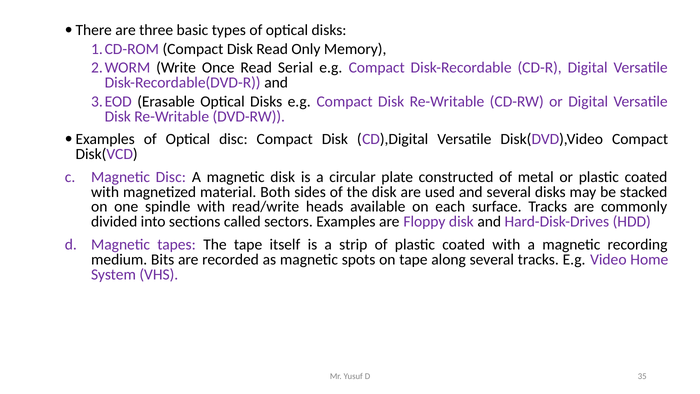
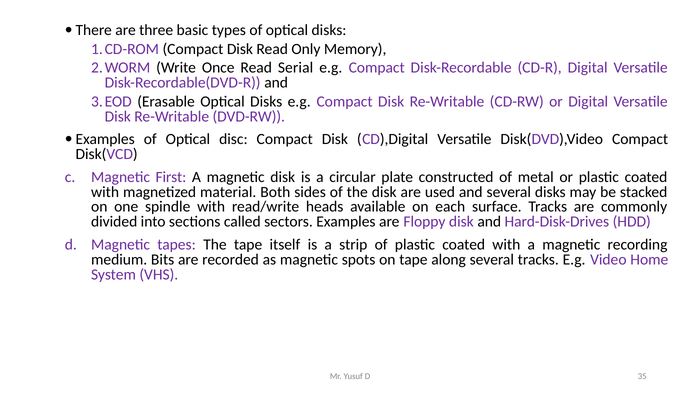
Magnetic Disc: Disc -> First (171, 177)
